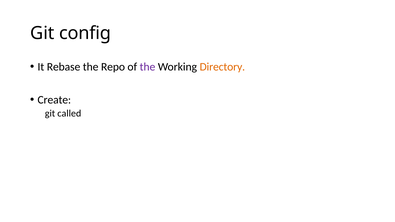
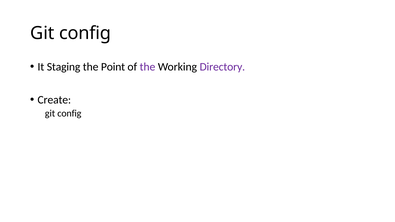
Rebase: Rebase -> Staging (64, 67)
Repo: Repo -> Point (113, 67)
Directory colour: orange -> purple (222, 67)
called: called -> config (69, 114)
